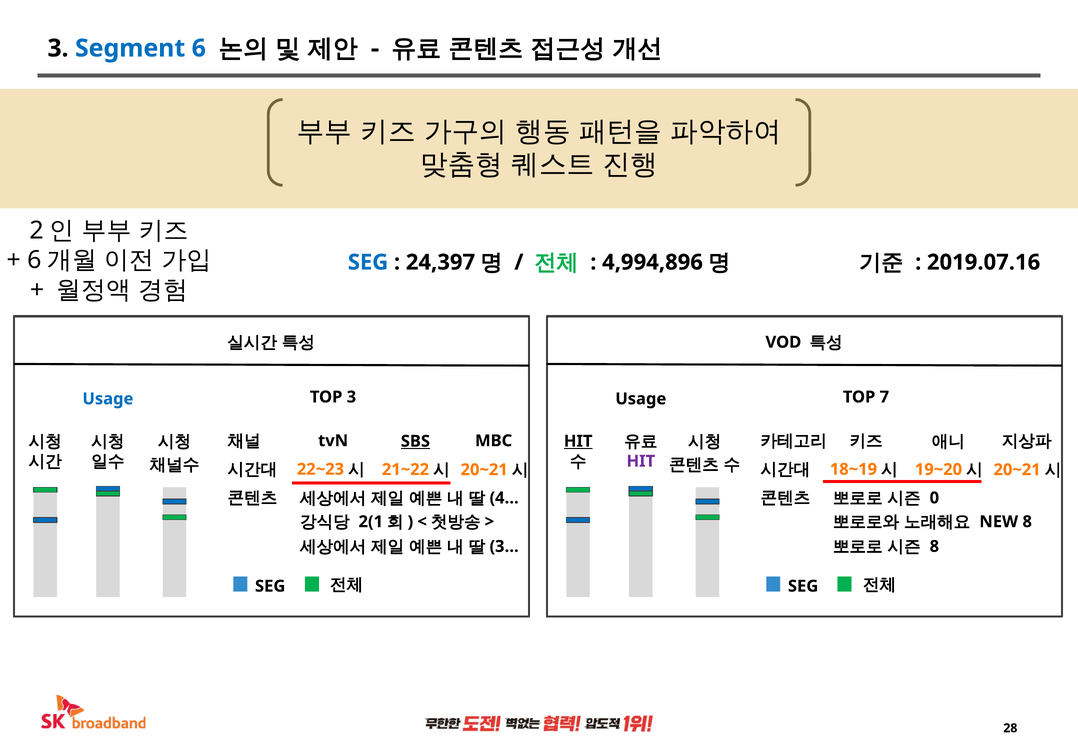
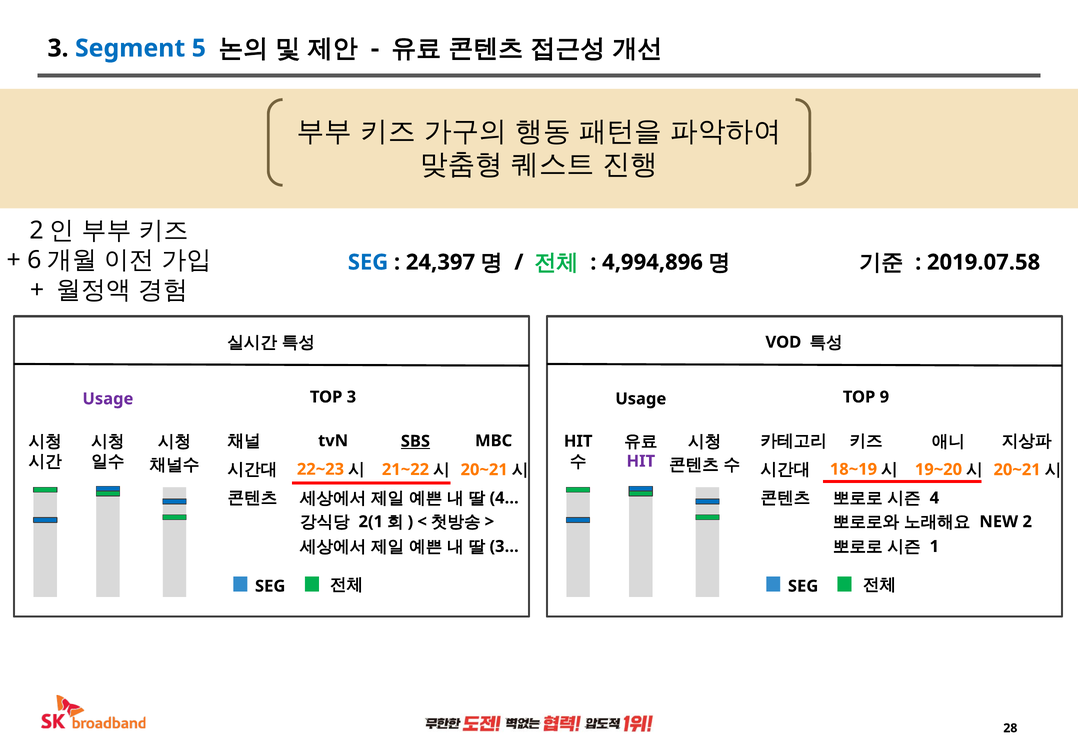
6: 6 -> 5 (199, 48)
2019.07.16: 2019.07.16 -> 2019.07.58 (984, 262)
7: 7 -> 9 (884, 397)
Usage colour: blue -> purple (108, 399)
HIT underline: present -> none (578, 441)
0: 0 -> 4 (934, 498)
NEW 8: 8 -> 2 (1027, 521)
8: 8 -> 1 (934, 546)
